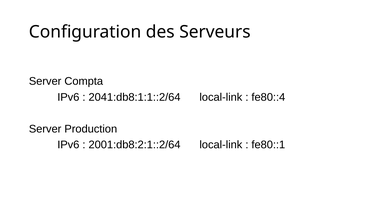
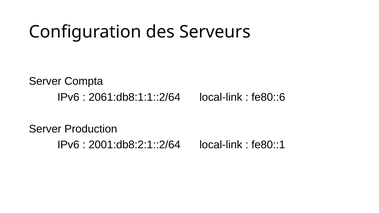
2041:db8:1:1::2/64: 2041:db8:1:1::2/64 -> 2061:db8:1:1::2/64 (135, 97)
fe80::4: fe80::4 -> fe80::6 (268, 97)
